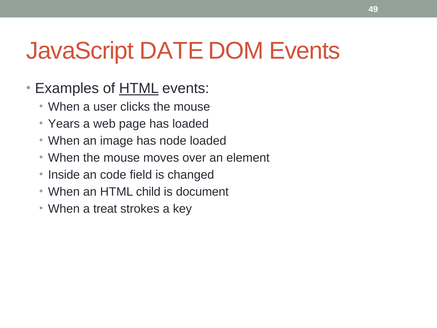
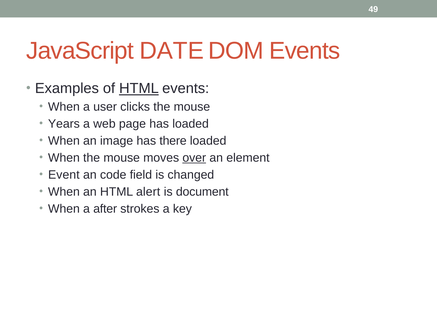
node: node -> there (173, 141)
over underline: none -> present (194, 158)
Inside: Inside -> Event (64, 175)
child: child -> alert (148, 192)
treat: treat -> after (105, 209)
